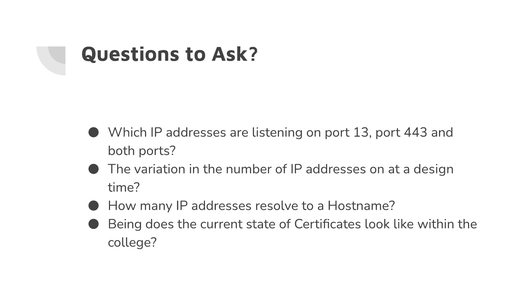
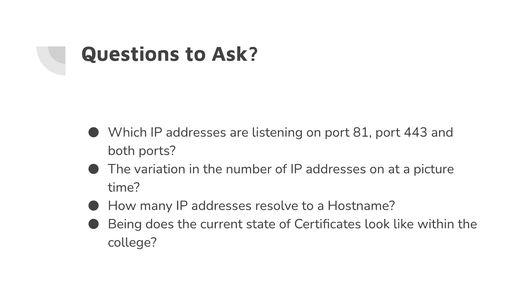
13: 13 -> 81 (362, 132)
design: design -> picture (434, 169)
